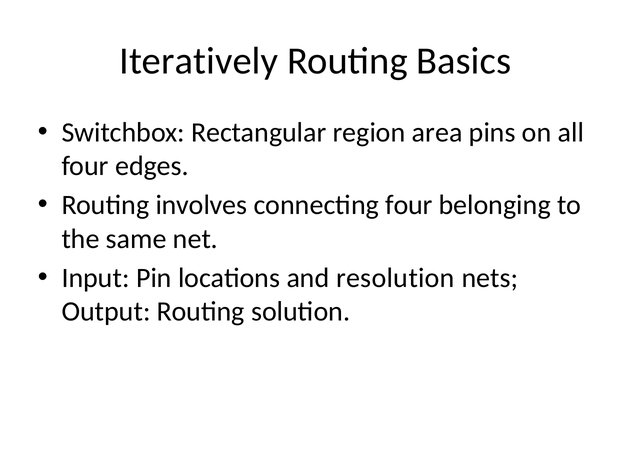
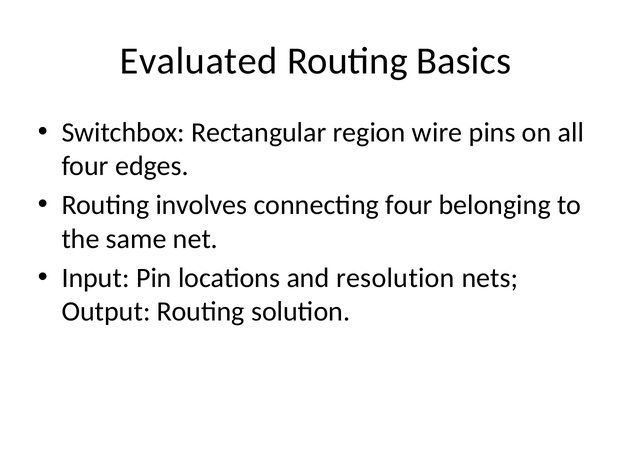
Iteratively: Iteratively -> Evaluated (199, 61)
area: area -> wire (437, 132)
